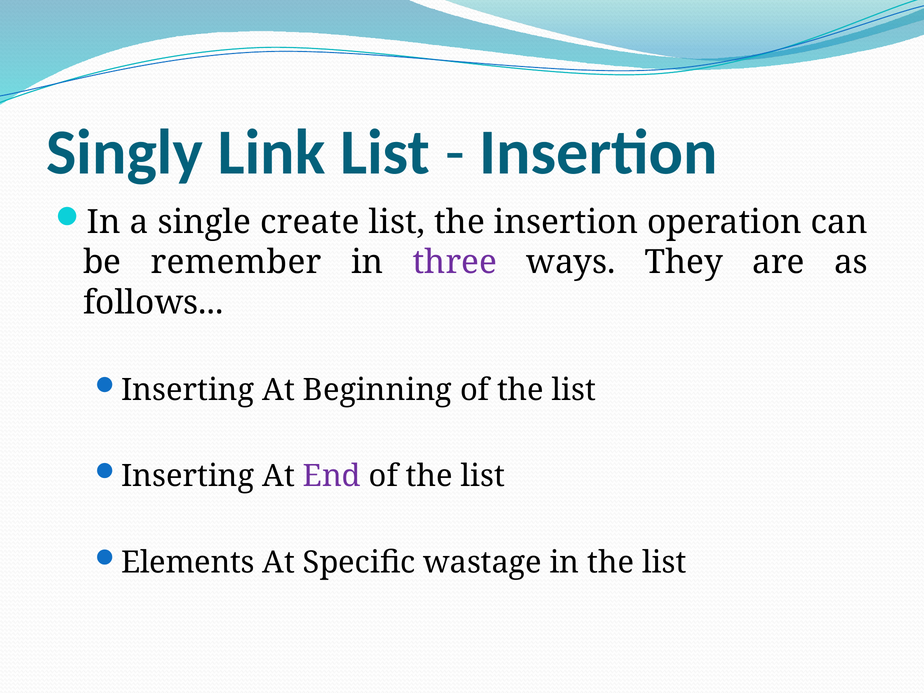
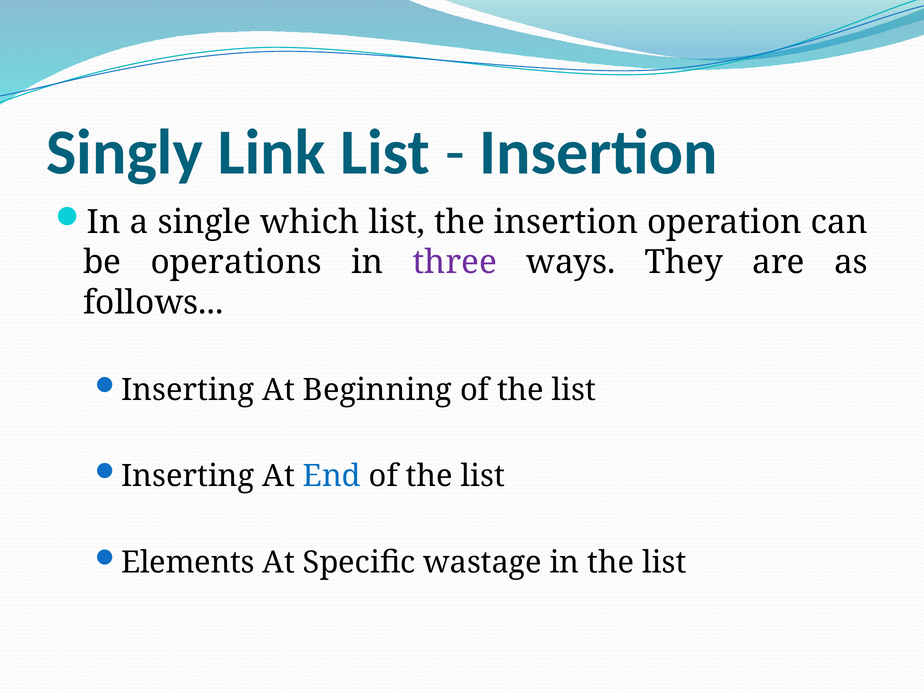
create: create -> which (310, 222)
remember: remember -> operations (236, 262)
End colour: purple -> blue (332, 476)
